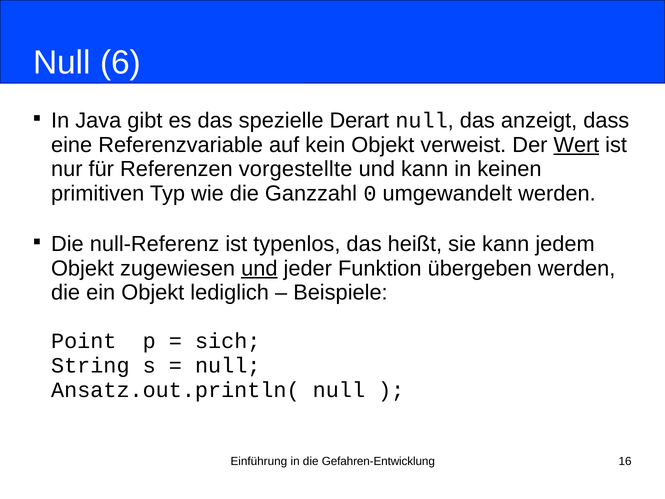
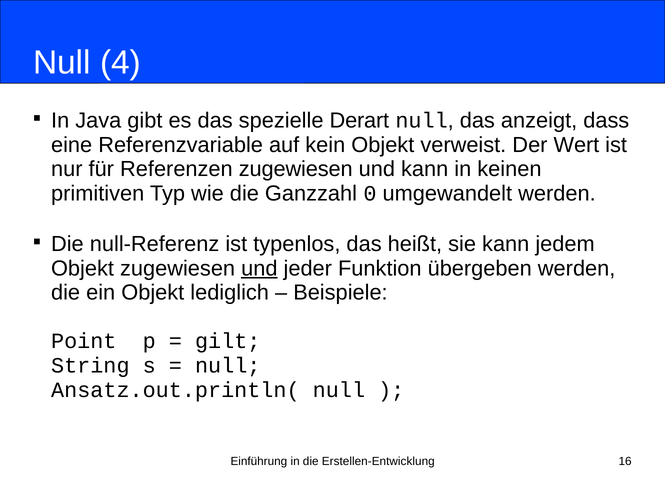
6: 6 -> 4 (121, 63)
Wert underline: present -> none (576, 145)
Referenzen vorgestellte: vorgestellte -> zugewiesen (296, 169)
sich: sich -> gilt (228, 341)
Gefahren-Entwicklung: Gefahren-Entwicklung -> Erstellen-Entwicklung (378, 461)
